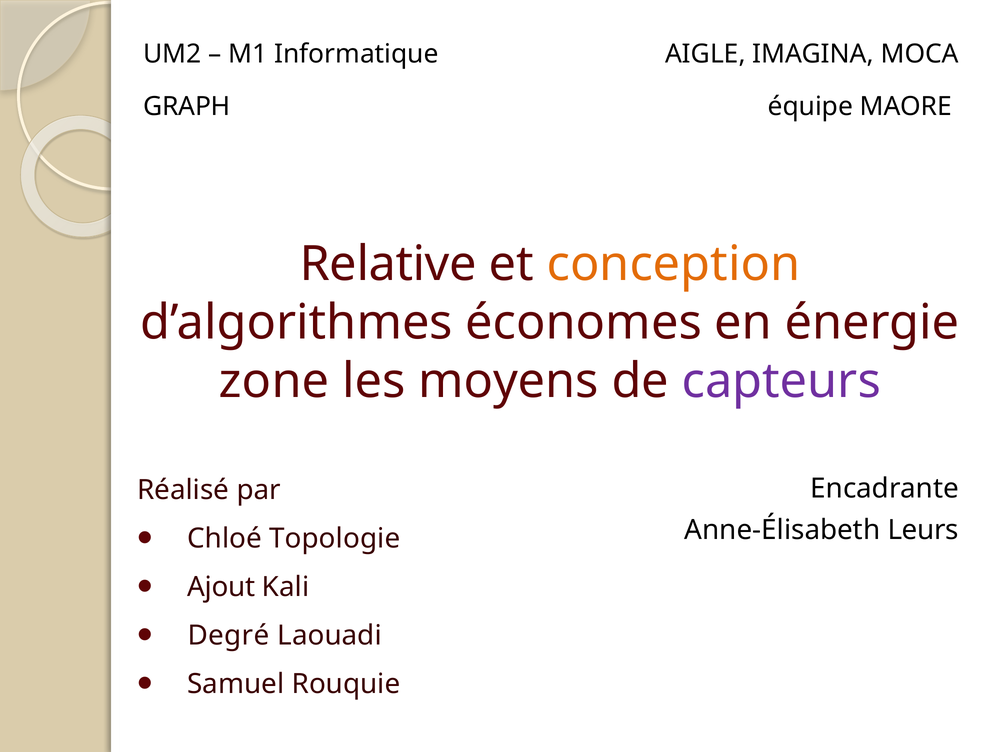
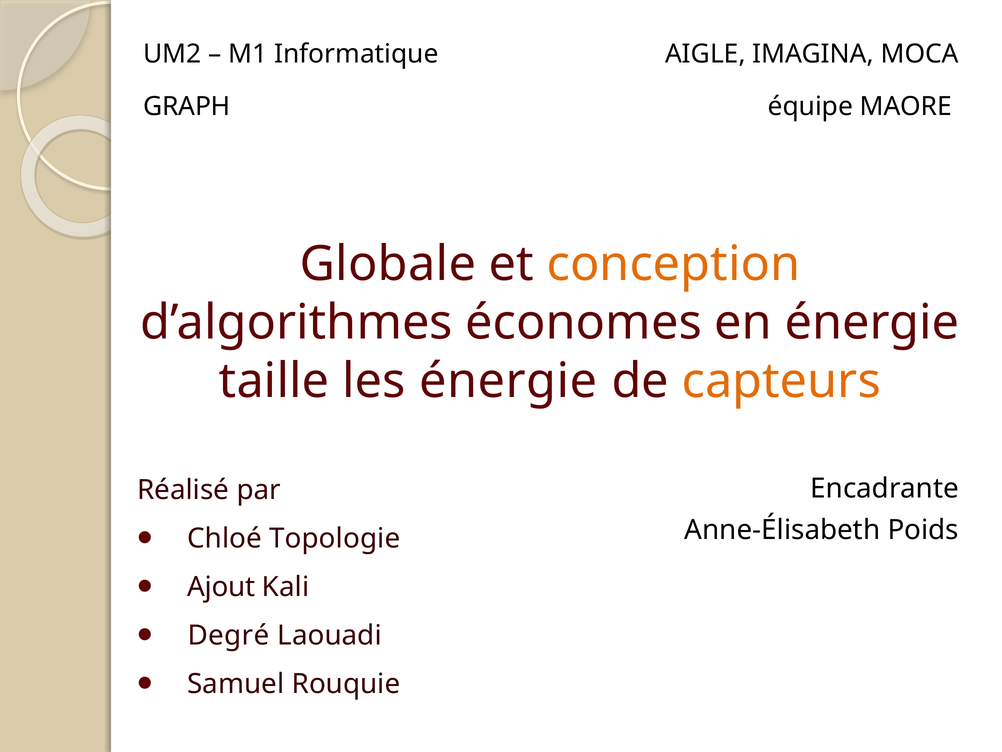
Relative: Relative -> Globale (388, 264)
zone: zone -> taille (274, 381)
les moyens: moyens -> énergie (508, 381)
capteurs colour: purple -> orange (781, 381)
Leurs: Leurs -> Poids (923, 530)
